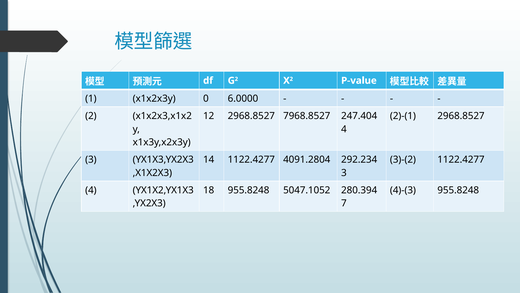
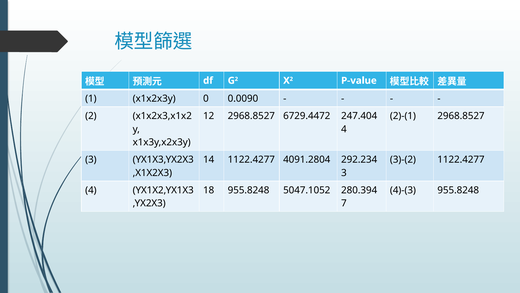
6.0000: 6.0000 -> 0.0090 (243, 98)
7968.8527: 7968.8527 -> 6729.4472 (307, 116)
